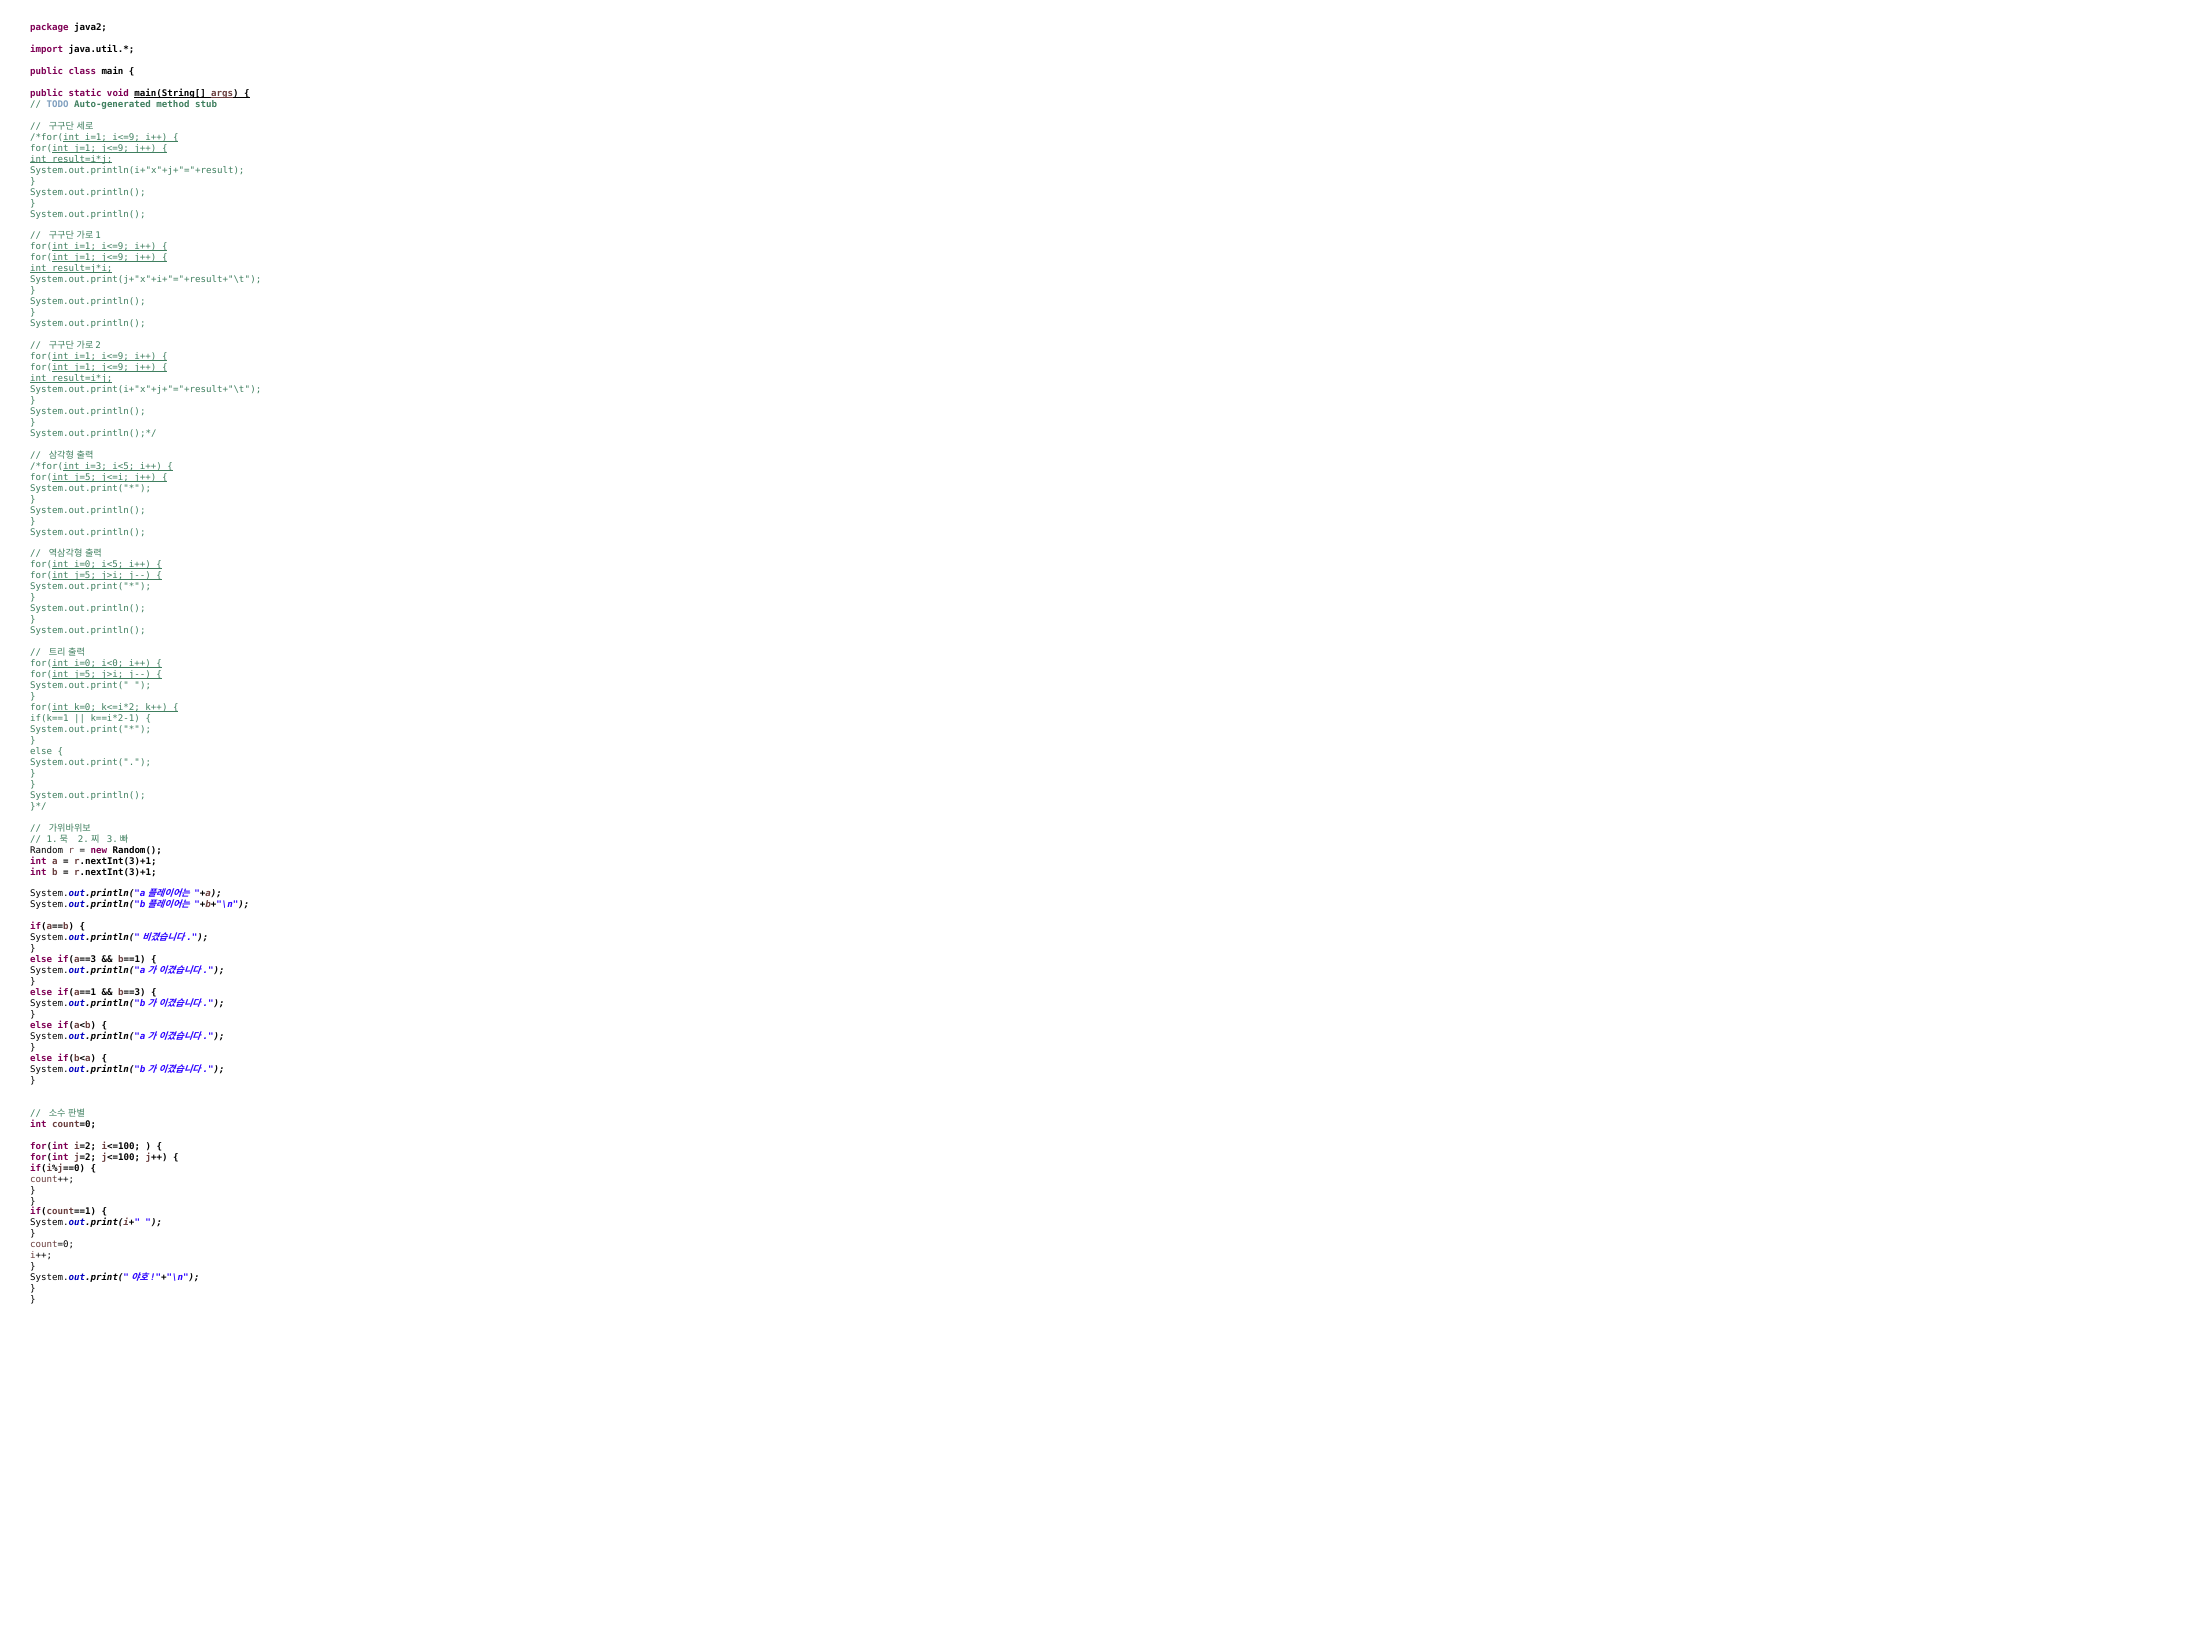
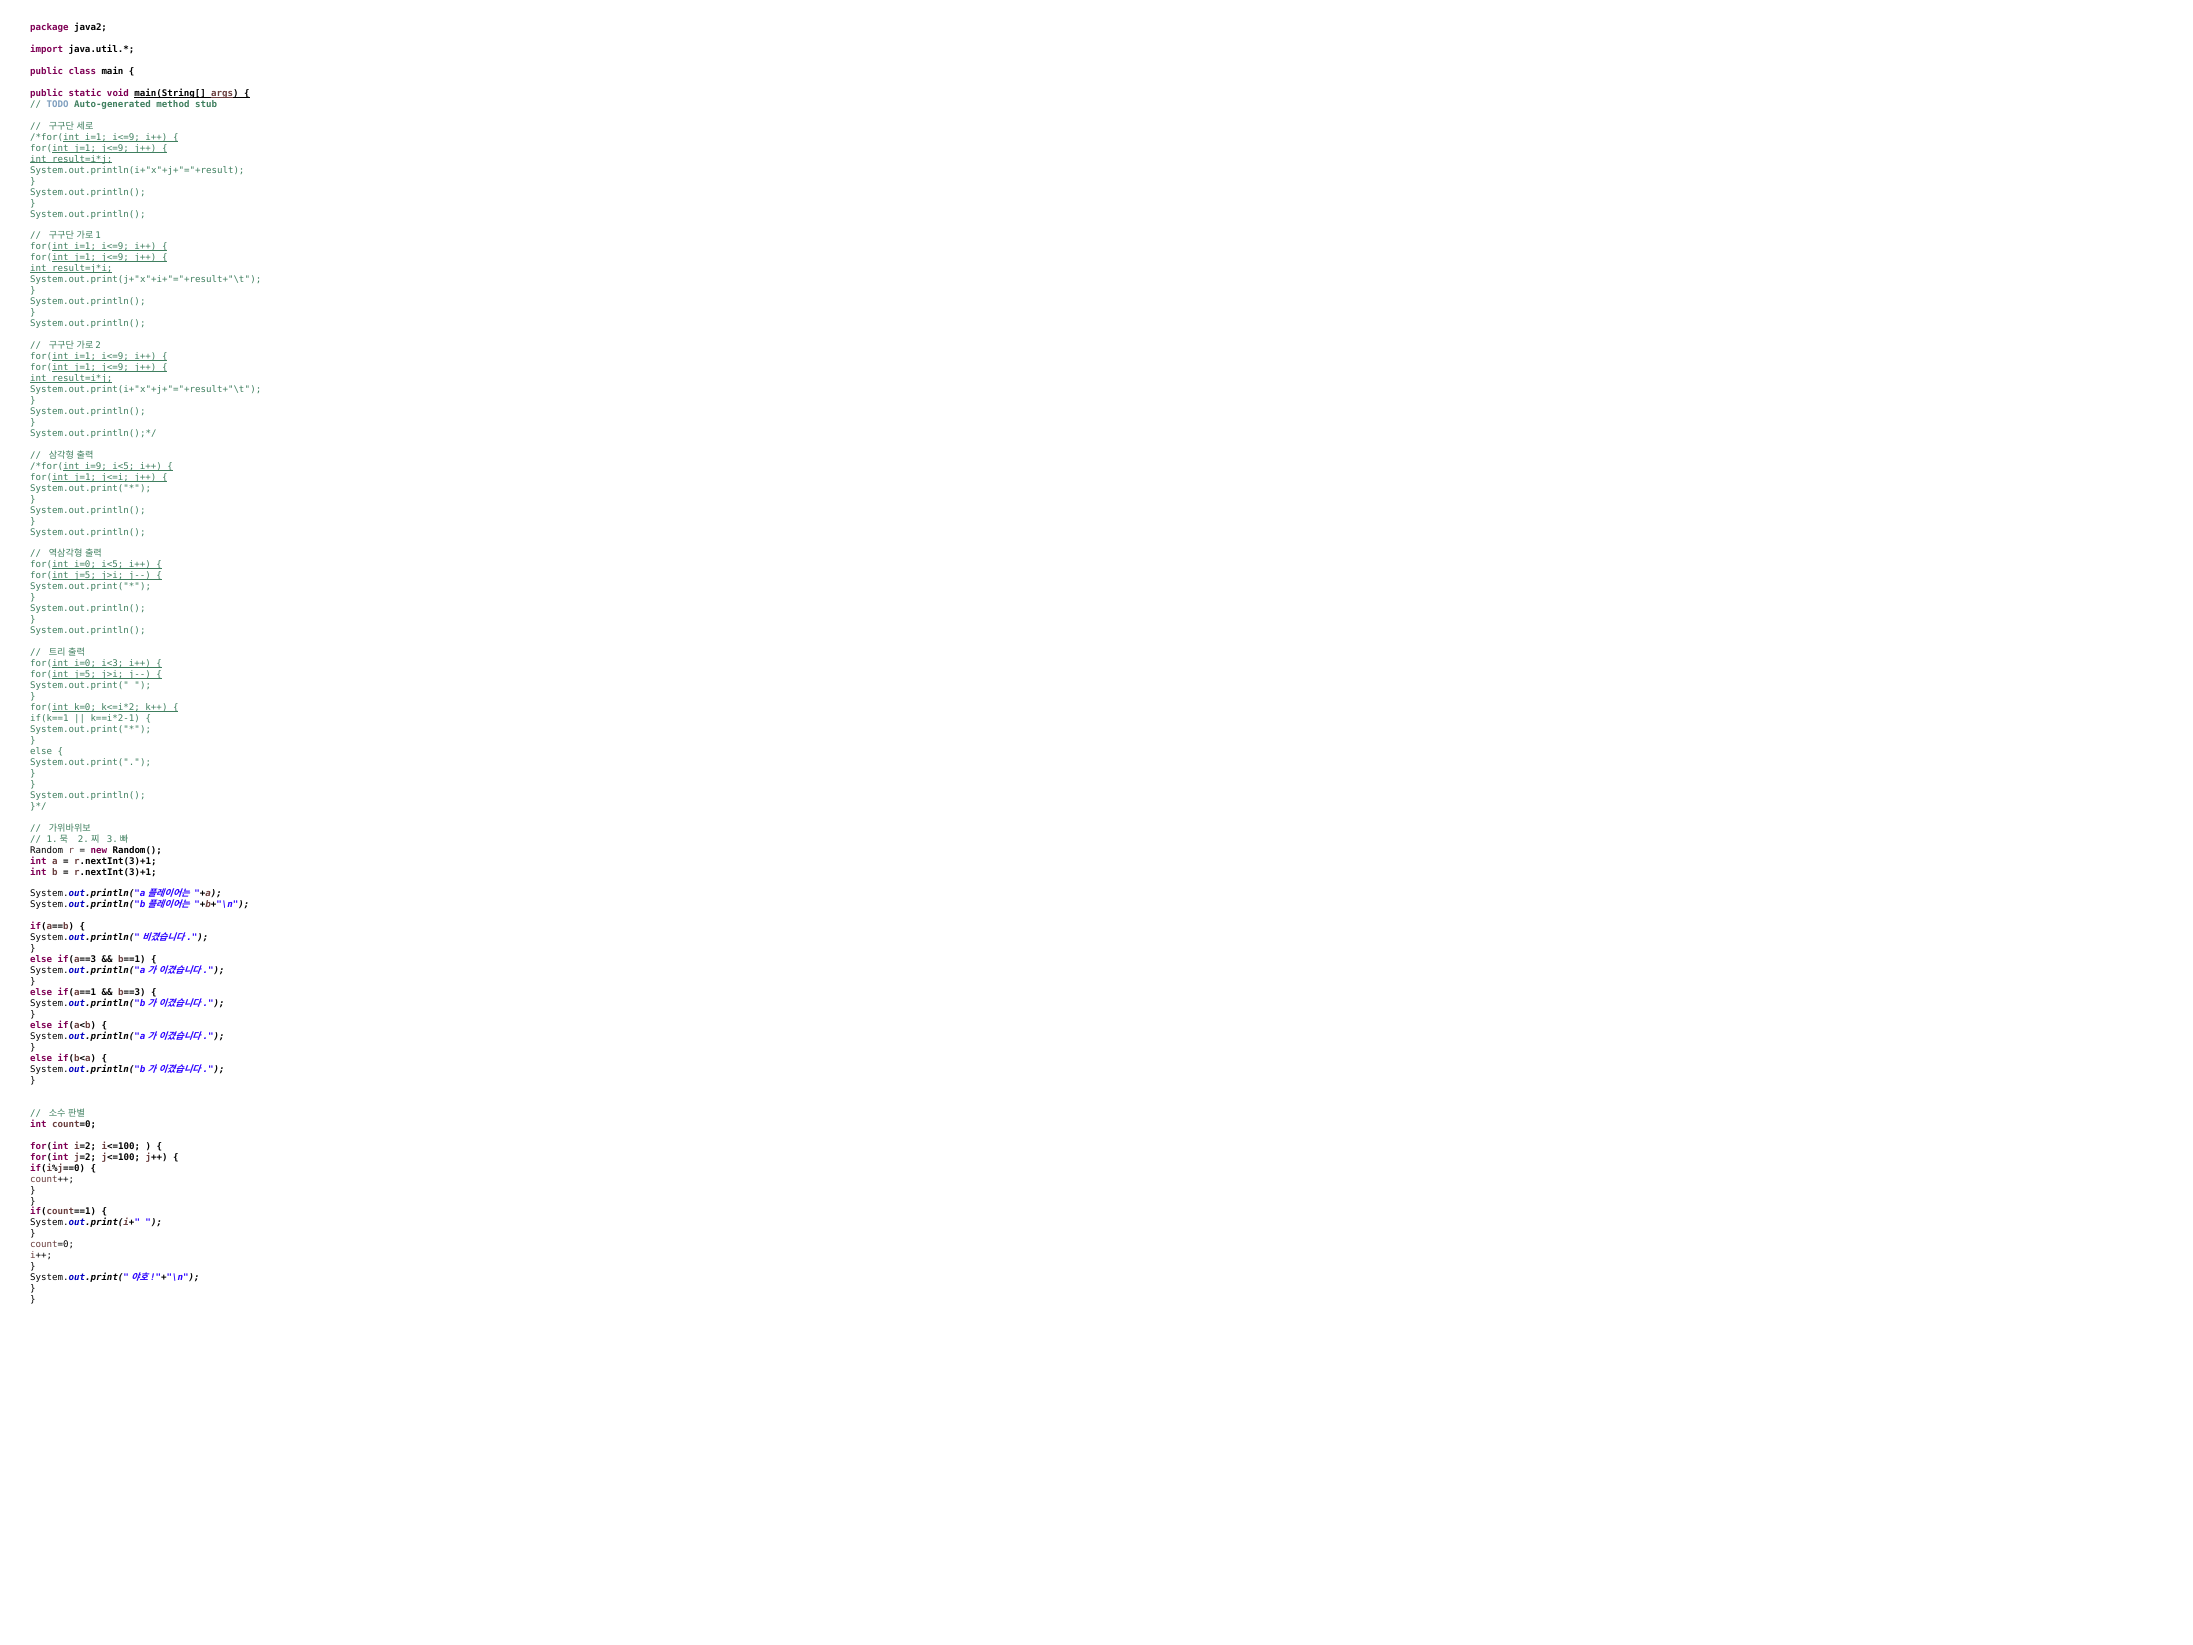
i=3: i=3 -> i=9 (96, 466)
j=5: j=5 -> j=1 (85, 477)
i<0: i<0 -> i<3 (112, 664)
